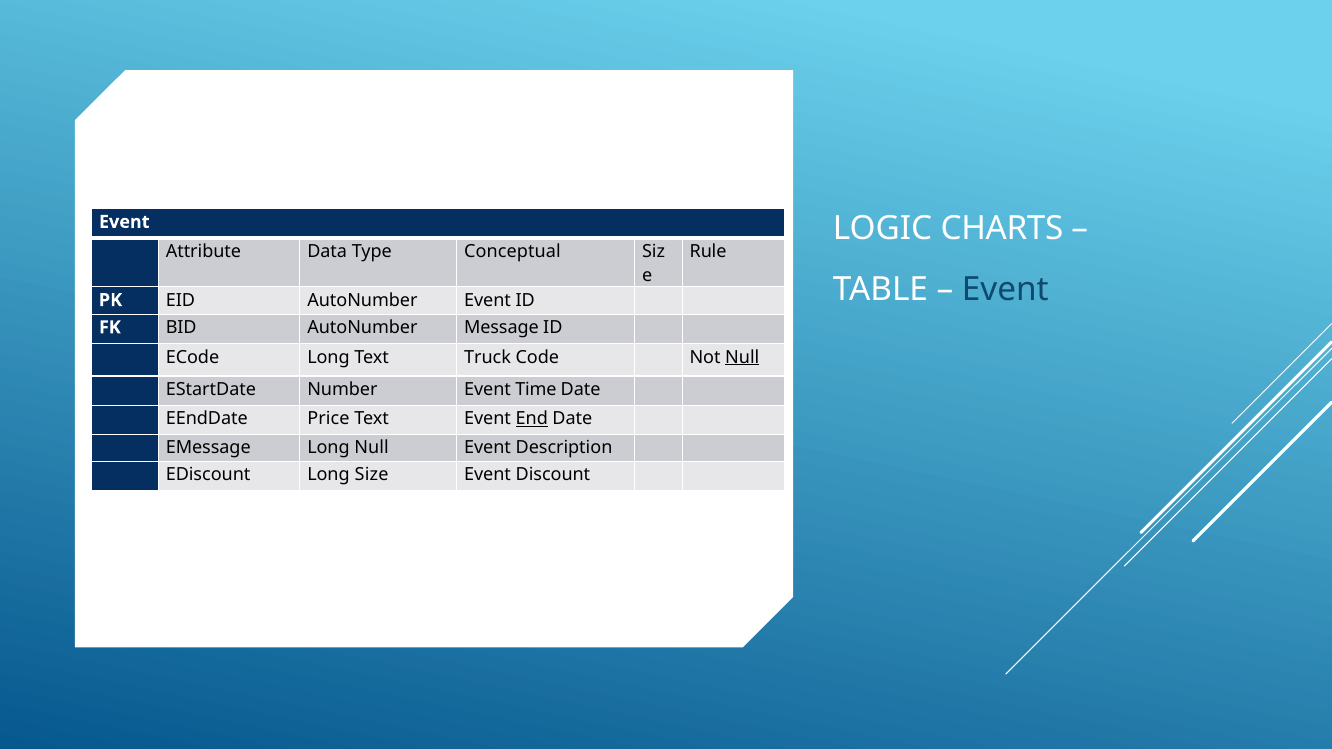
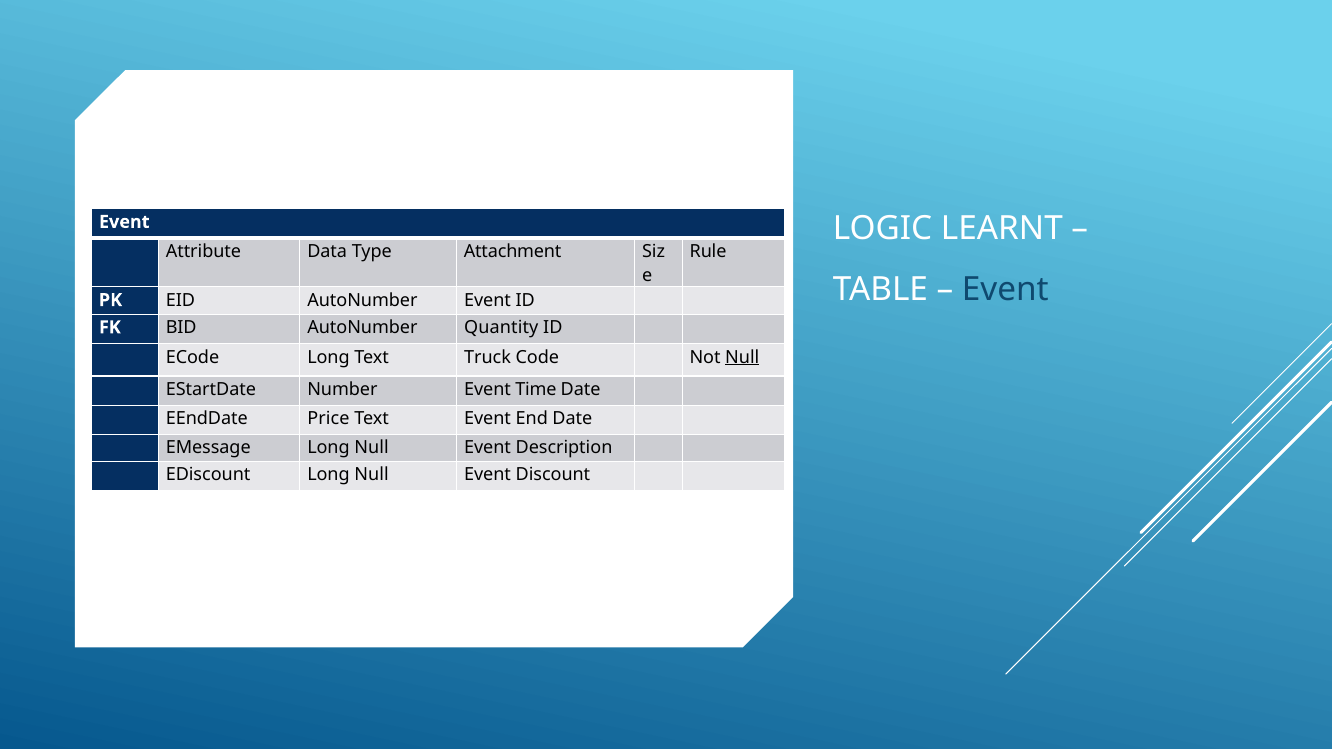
CHARTS: CHARTS -> LEARNT (1002, 229)
Conceptual: Conceptual -> Attachment (513, 251)
Message: Message -> Quantity (501, 328)
End underline: present -> none (532, 419)
EDiscount Long Size: Size -> Null (372, 475)
